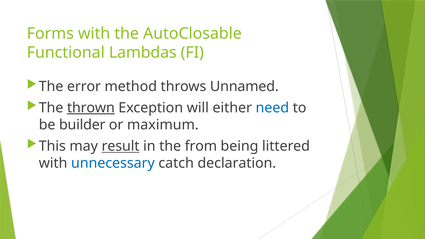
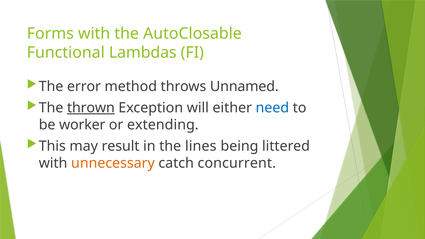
builder: builder -> worker (82, 125)
maximum: maximum -> extending (163, 125)
result underline: present -> none (121, 146)
from: from -> lines (201, 146)
unnecessary colour: blue -> orange (113, 163)
declaration: declaration -> concurrent (237, 163)
